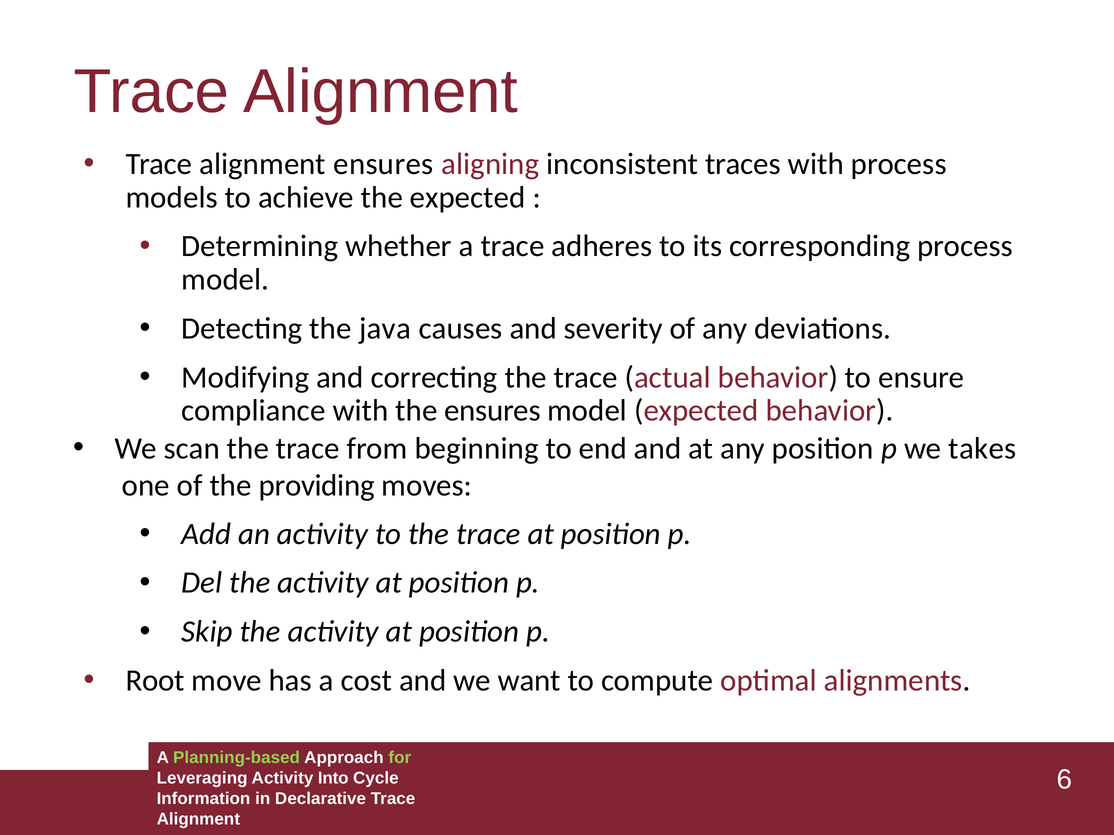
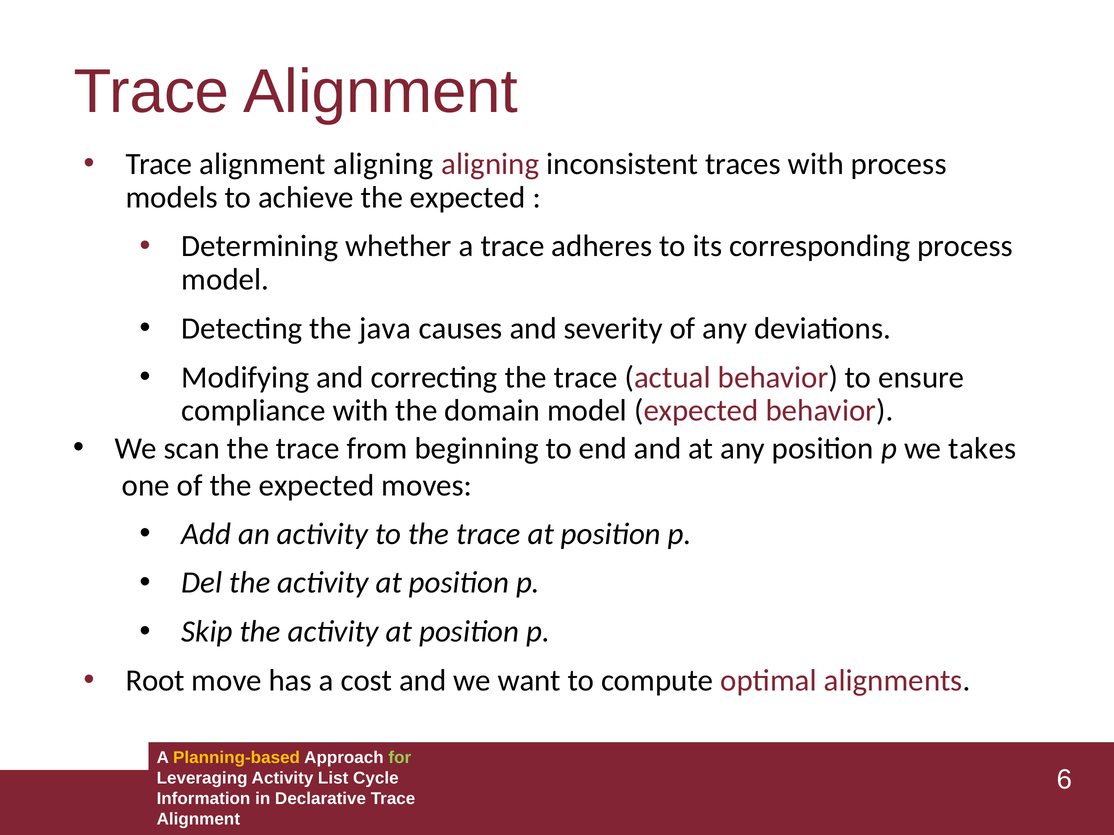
alignment ensures: ensures -> aligning (383, 164)
the ensures: ensures -> domain (492, 411)
of the providing: providing -> expected (316, 486)
Planning-based colour: light green -> yellow (237, 758)
Into: Into -> List (333, 779)
